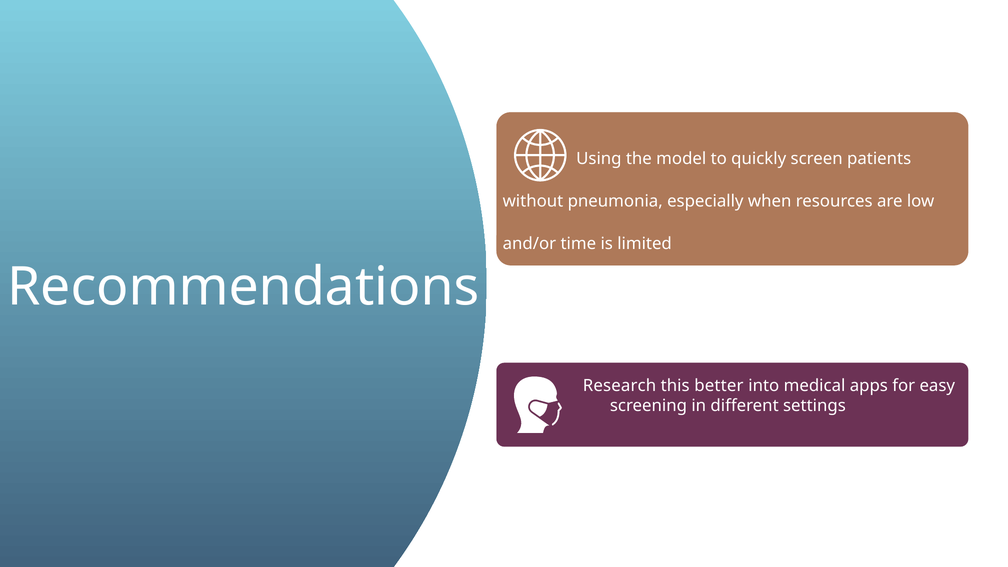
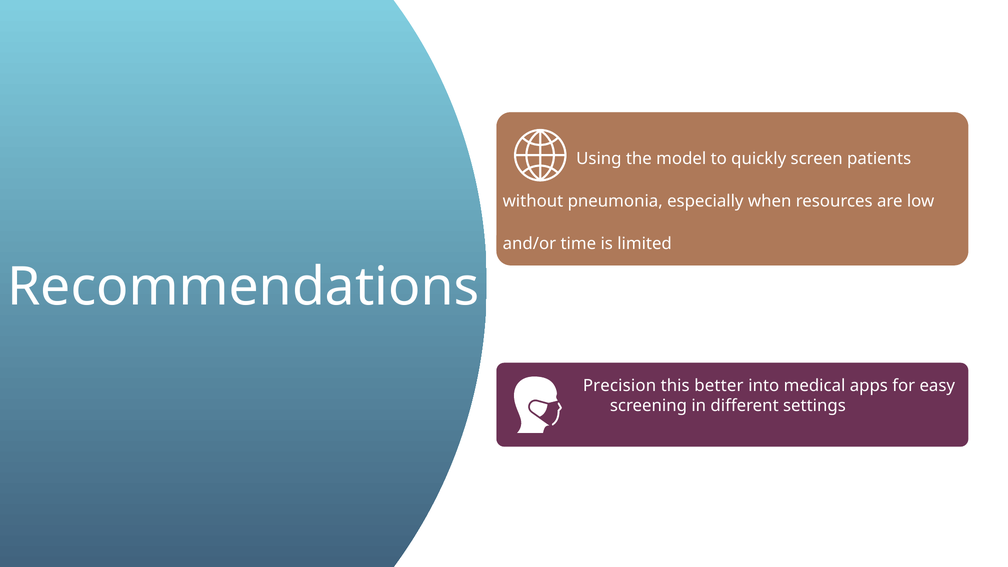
Research: Research -> Precision (620, 386)
